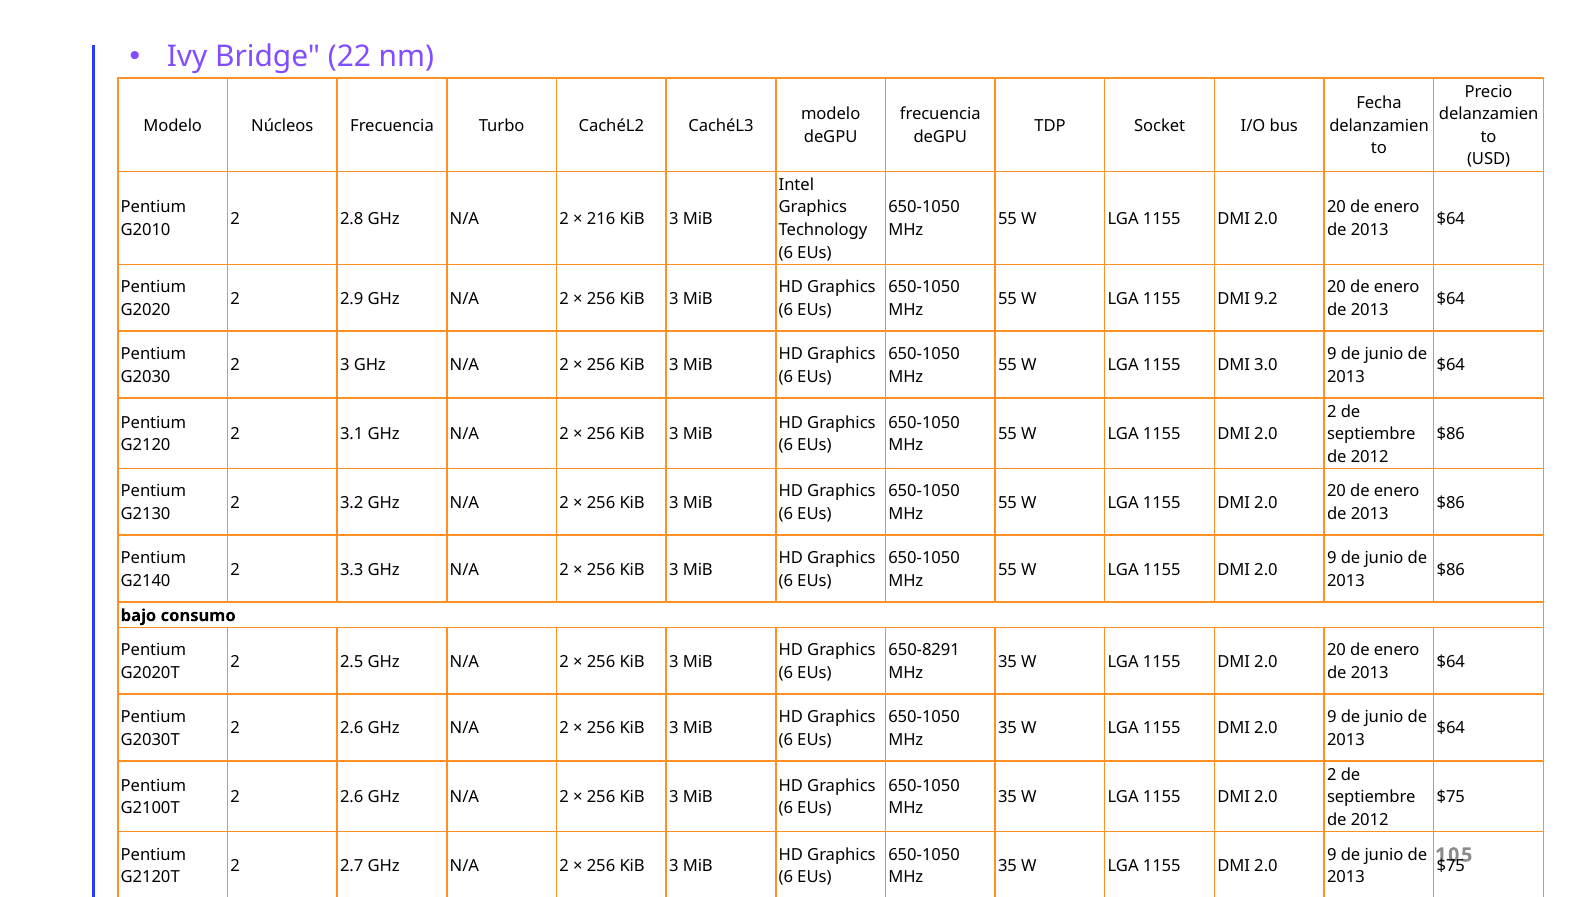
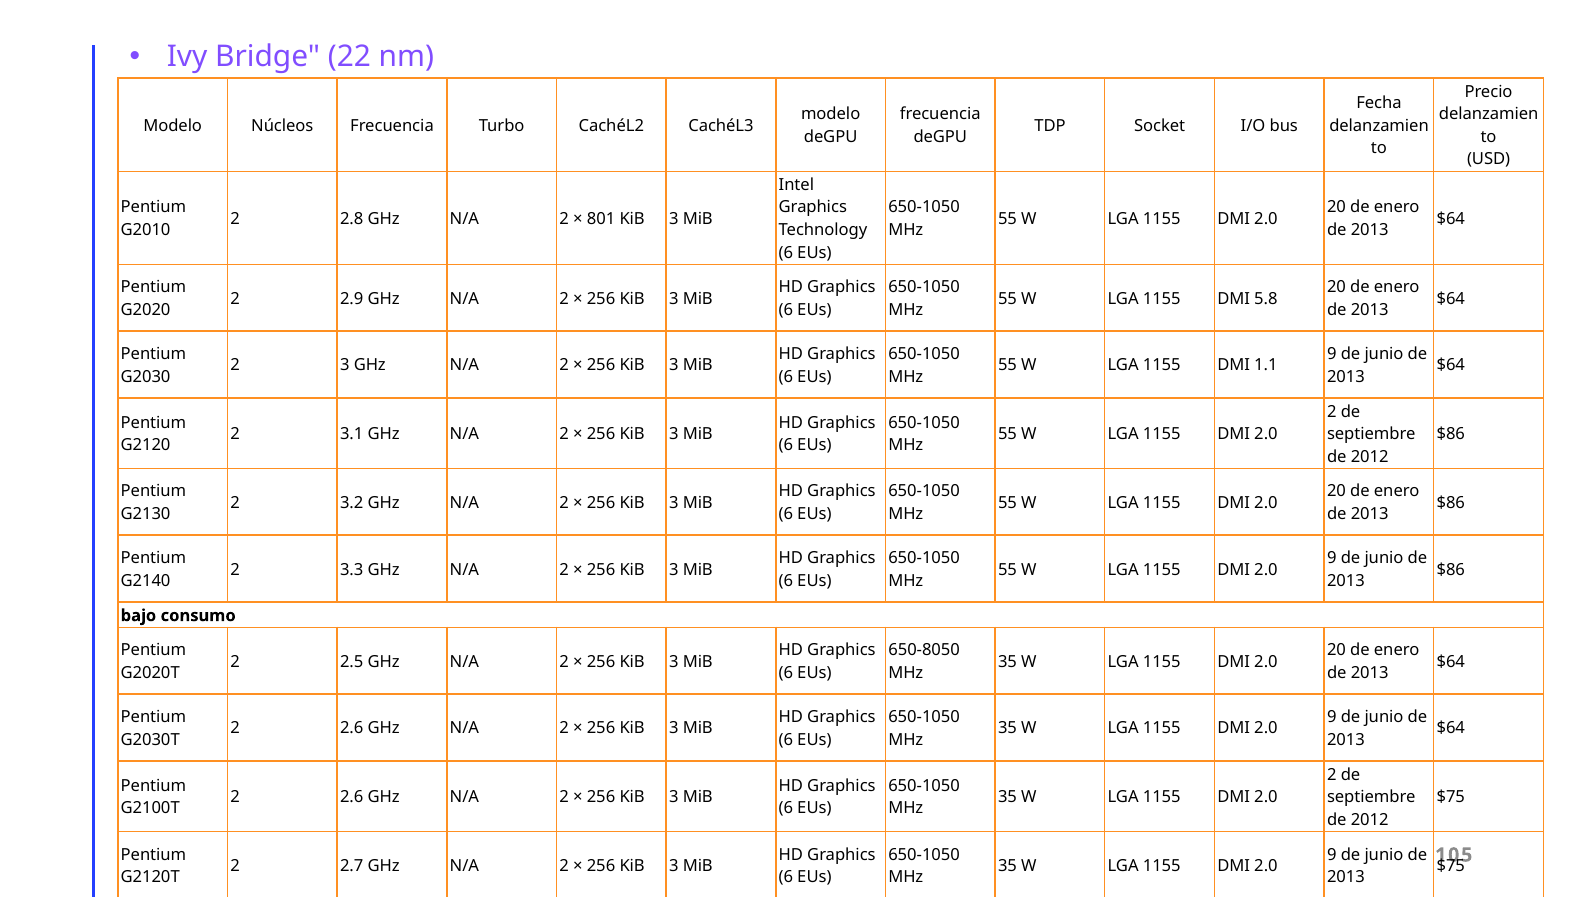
216: 216 -> 801 (601, 219)
9.2: 9.2 -> 5.8 (1266, 299)
3.0: 3.0 -> 1.1 (1266, 365)
650-8291: 650-8291 -> 650-8050 (924, 650)
